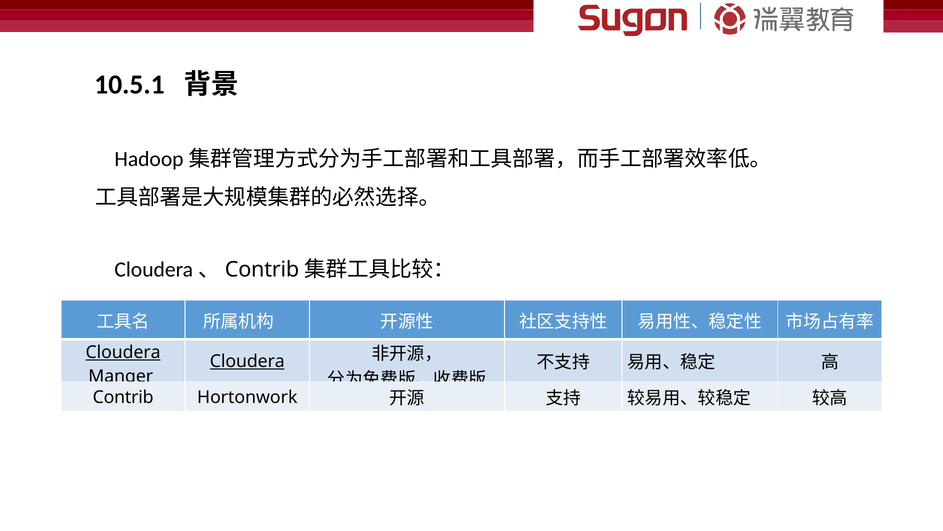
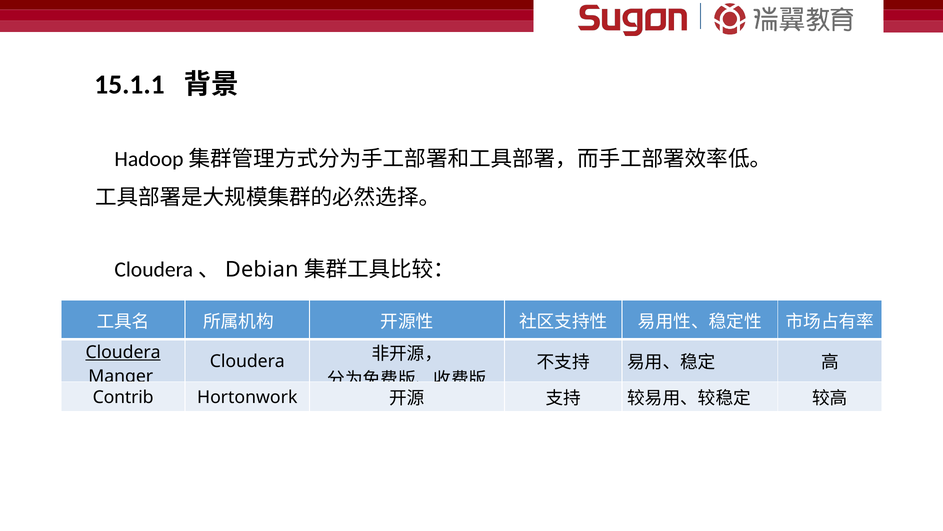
10.5.1: 10.5.1 -> 15.1.1 (130, 85)
Contrib: Contrib -> Debian (262, 269)
Cloudera underline: present -> none (247, 361)
